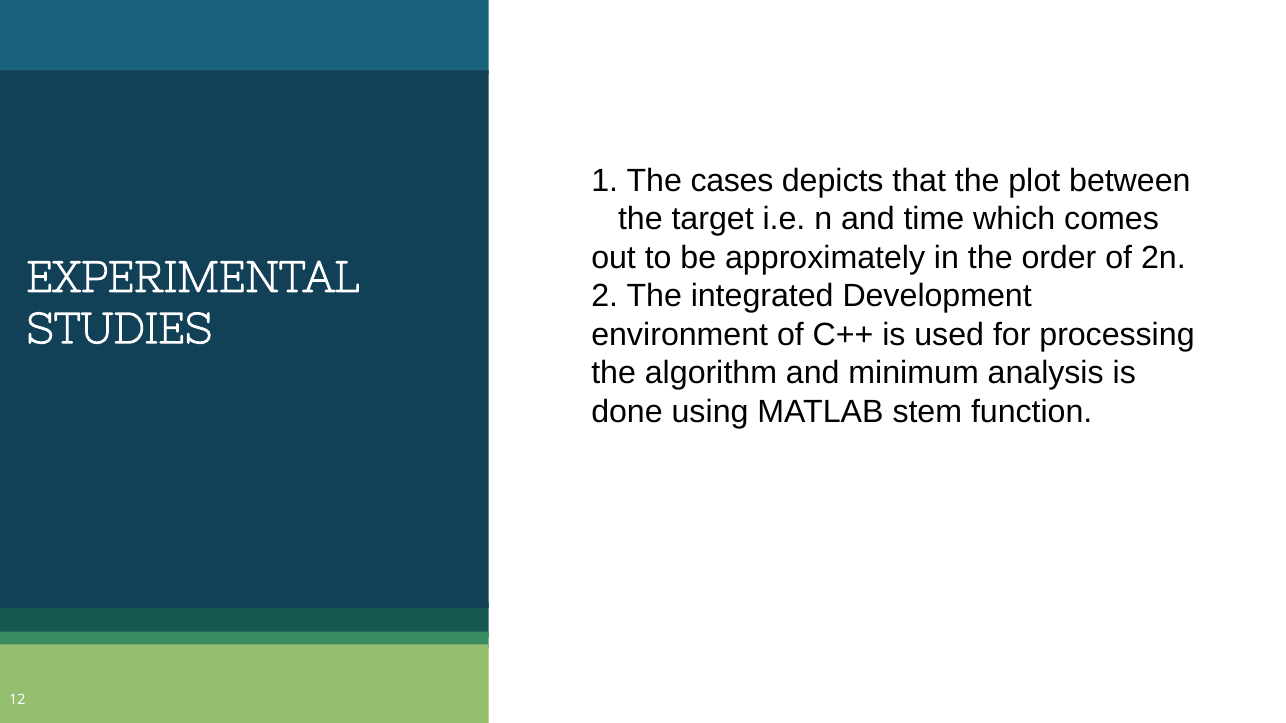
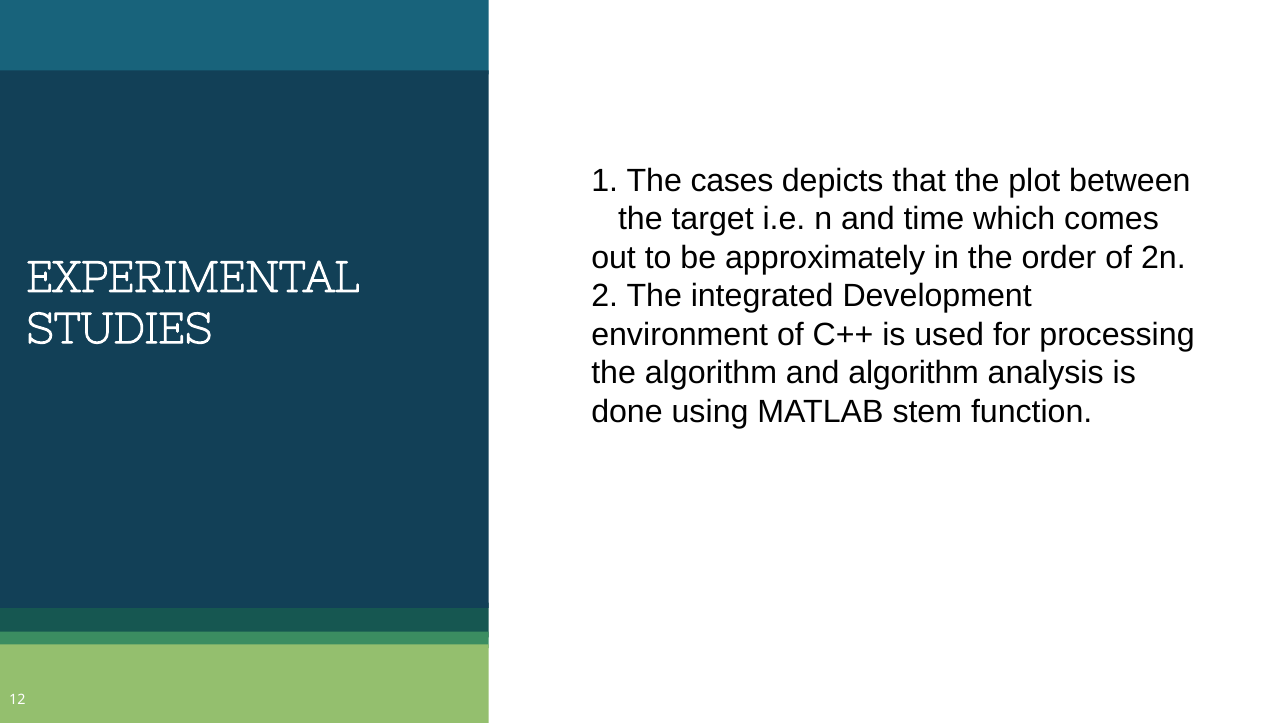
and minimum: minimum -> algorithm (914, 374)
